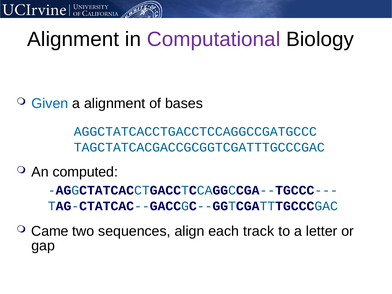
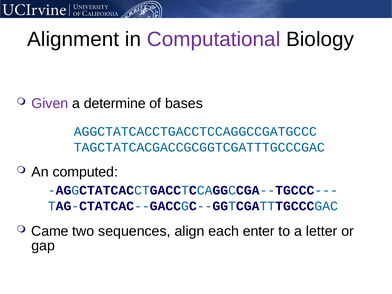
Given colour: blue -> purple (50, 103)
a alignment: alignment -> determine (115, 103)
track: track -> enter (259, 231)
